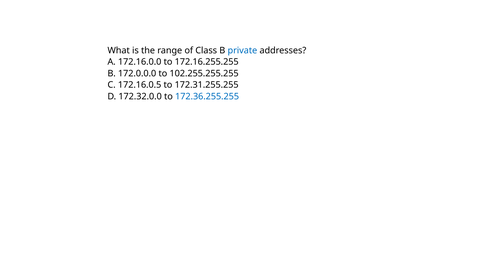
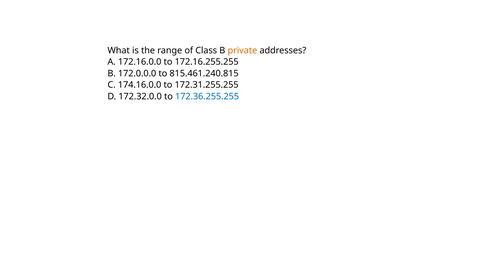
private colour: blue -> orange (242, 50)
102.255.255.255: 102.255.255.255 -> 815.461.240.815 (204, 74)
172.16.0.5: 172.16.0.5 -> 174.16.0.0 (140, 85)
